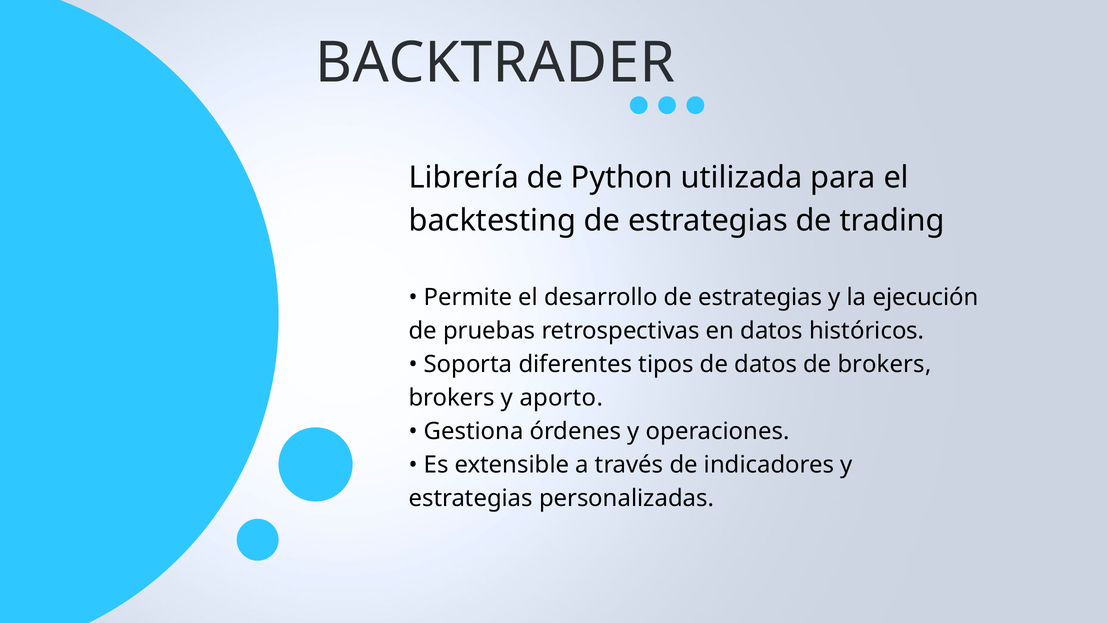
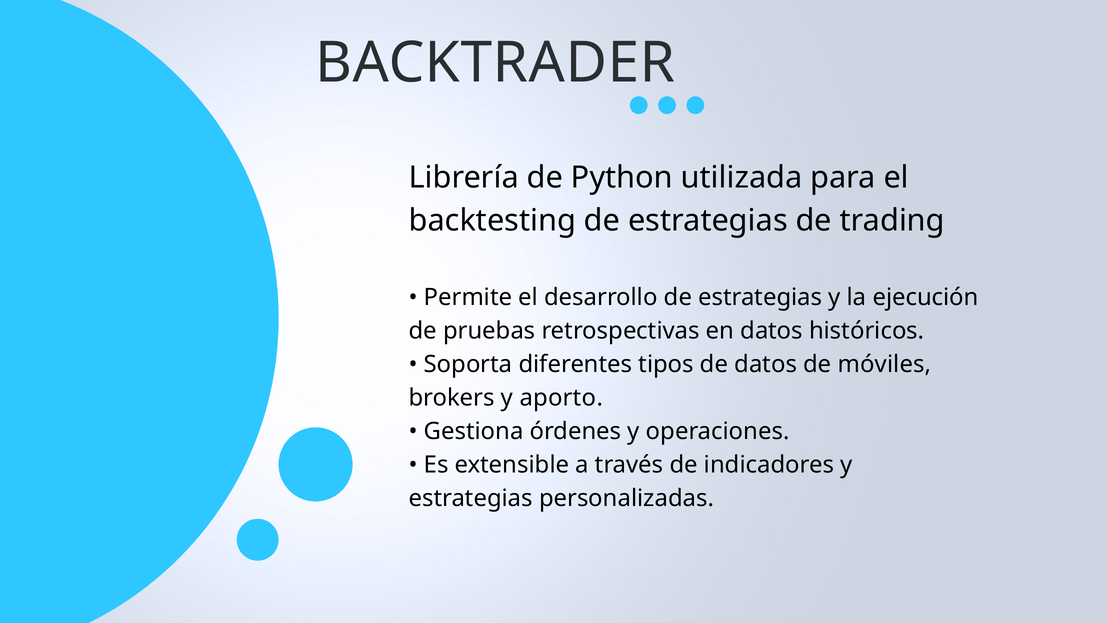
de brokers: brokers -> móviles (884, 364)
